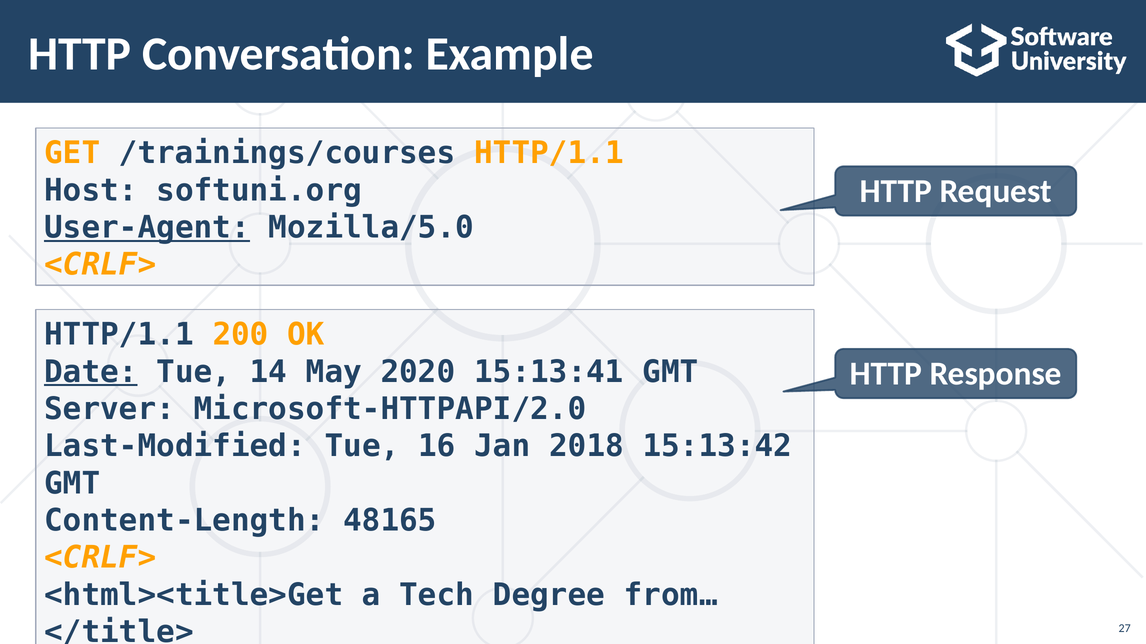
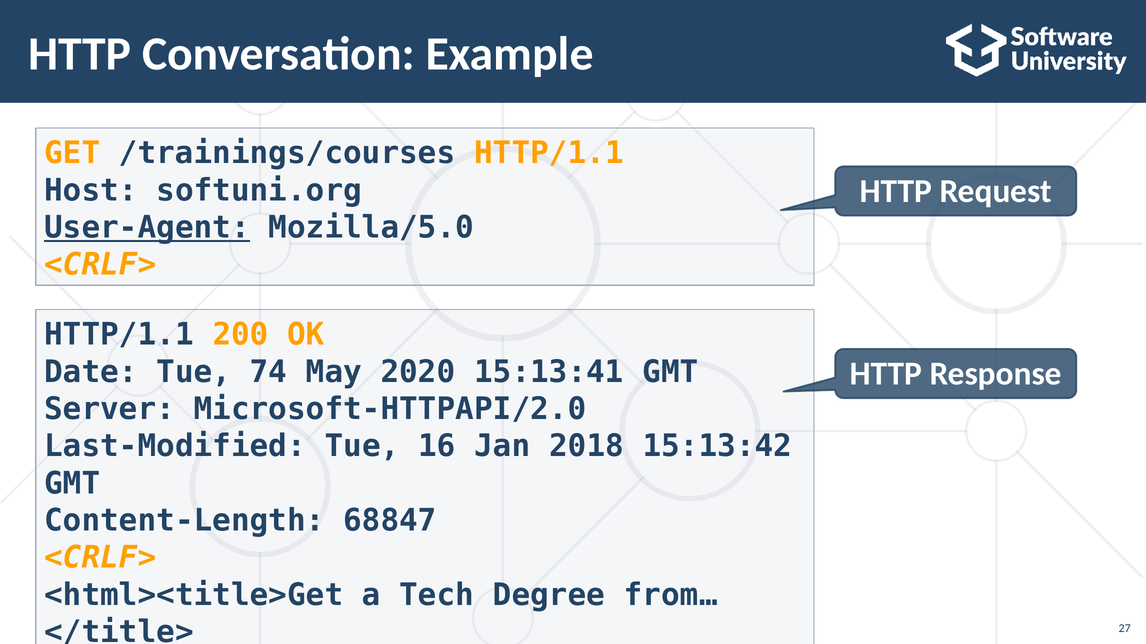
Date underline: present -> none (91, 372)
14: 14 -> 74 (269, 372)
48165: 48165 -> 68847 (390, 521)
